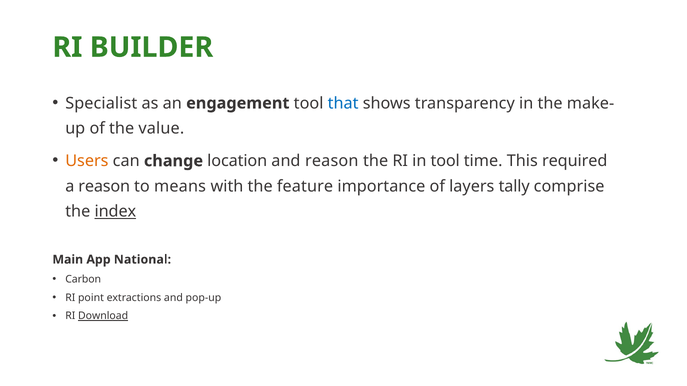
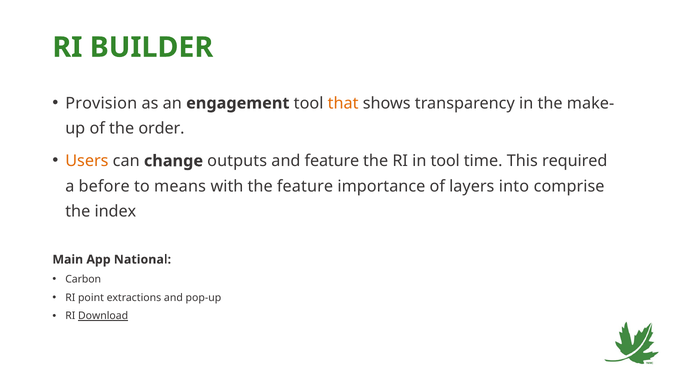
Specialist: Specialist -> Provision (101, 103)
that colour: blue -> orange (343, 103)
value: value -> order (161, 129)
location: location -> outputs (237, 161)
and reason: reason -> feature (332, 161)
a reason: reason -> before (104, 186)
tally: tally -> into (514, 186)
index underline: present -> none (115, 212)
